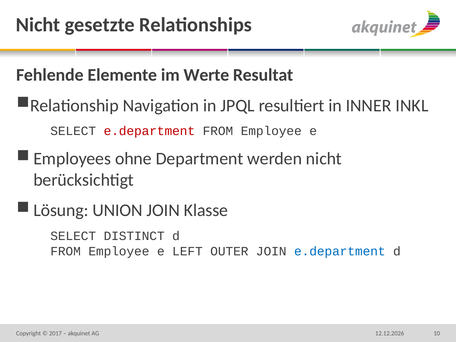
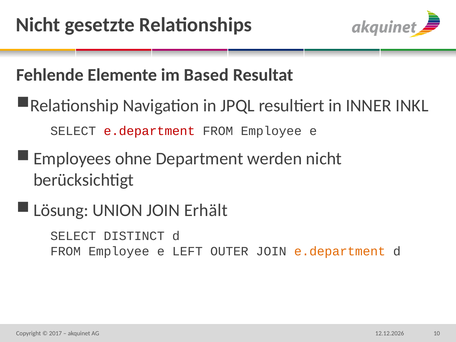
Werte: Werte -> Based (206, 75)
Klasse: Klasse -> Erhält (206, 210)
e.department colour: blue -> orange (340, 251)
